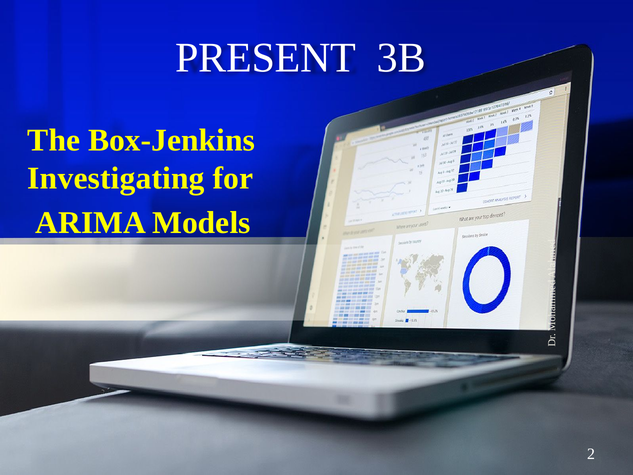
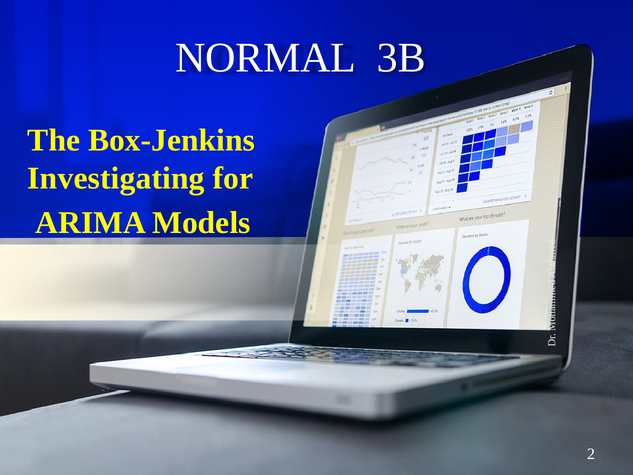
PRESENT: PRESENT -> NORMAL (266, 58)
